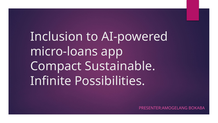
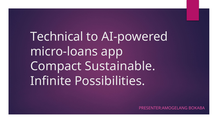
Inclusion: Inclusion -> Technical (57, 37)
